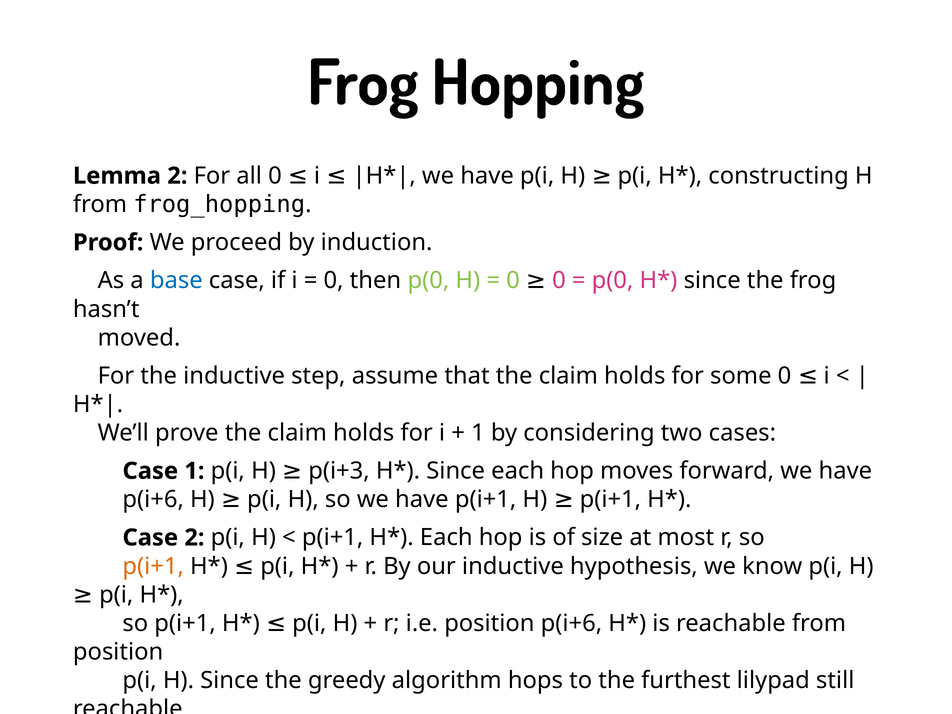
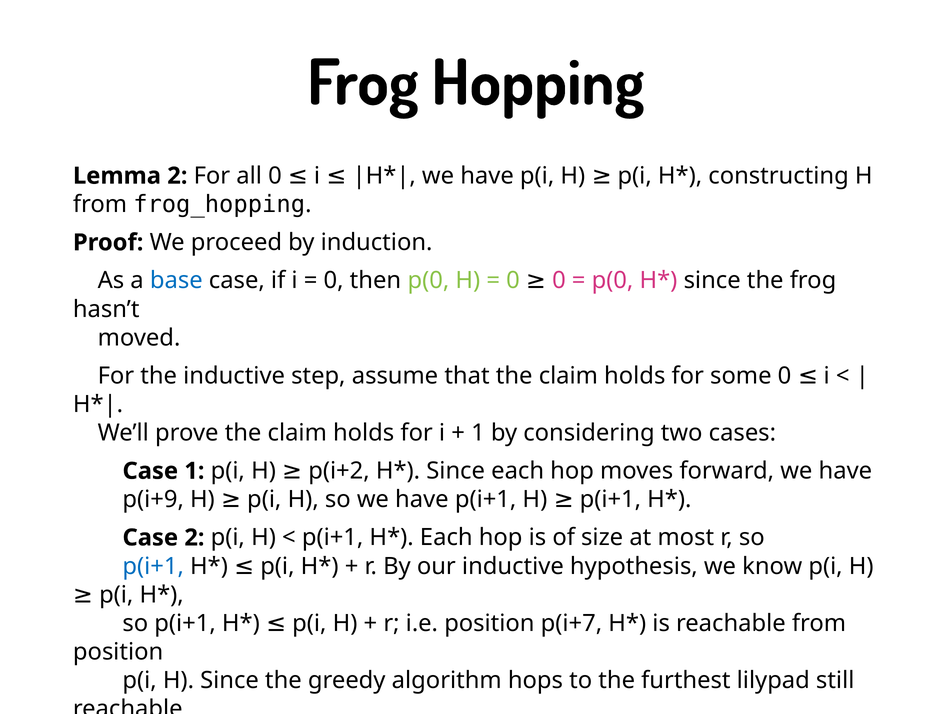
p(i+3: p(i+3 -> p(i+2 (339, 471)
p(i+6: p(i+6 -> p(i+9 (153, 500)
p(i+1 colour: orange -> blue (153, 566)
position p(i+6: p(i+6 -> p(i+7 (571, 623)
